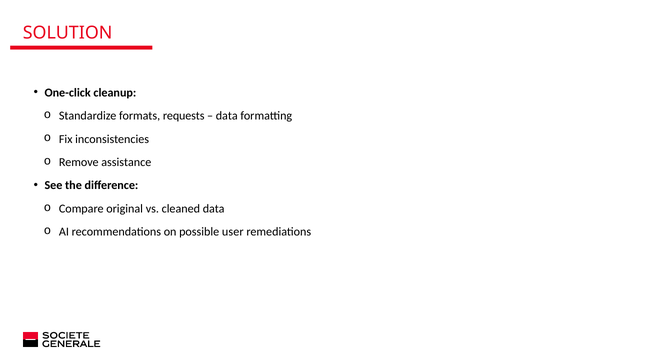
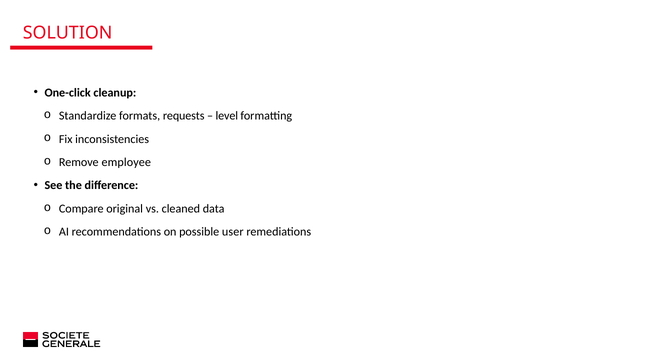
data: data -> level (227, 116)
assistance: assistance -> employee (126, 162)
